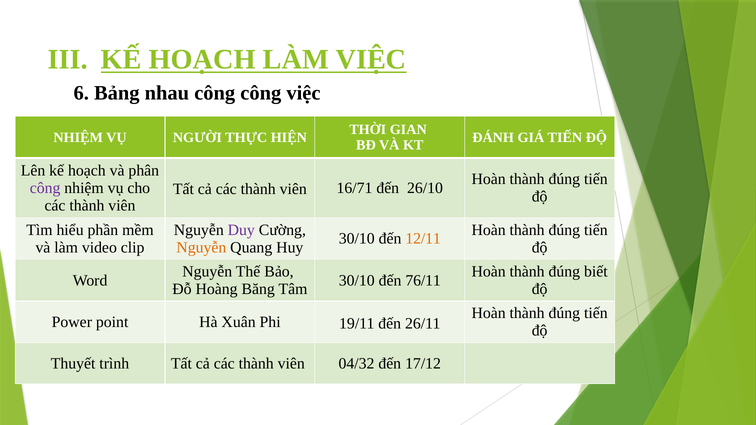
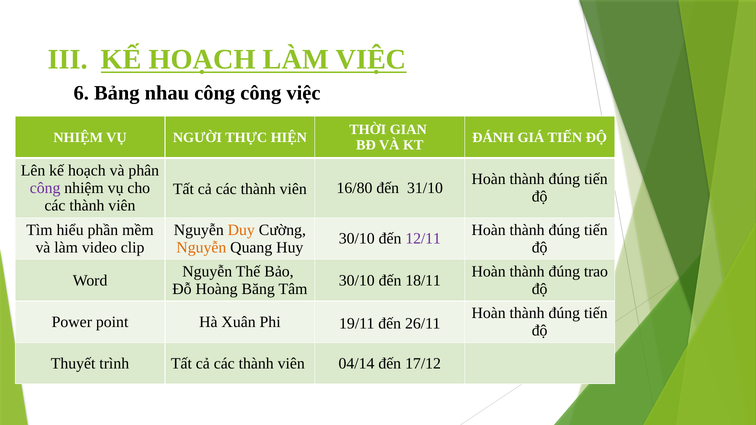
16/71: 16/71 -> 16/80 (354, 188)
26/10: 26/10 -> 31/10 (425, 188)
Duy colour: purple -> orange (241, 230)
12/11 colour: orange -> purple (423, 239)
biết: biết -> trao (596, 272)
76/11: 76/11 -> 18/11 (423, 280)
04/32: 04/32 -> 04/14 (356, 364)
